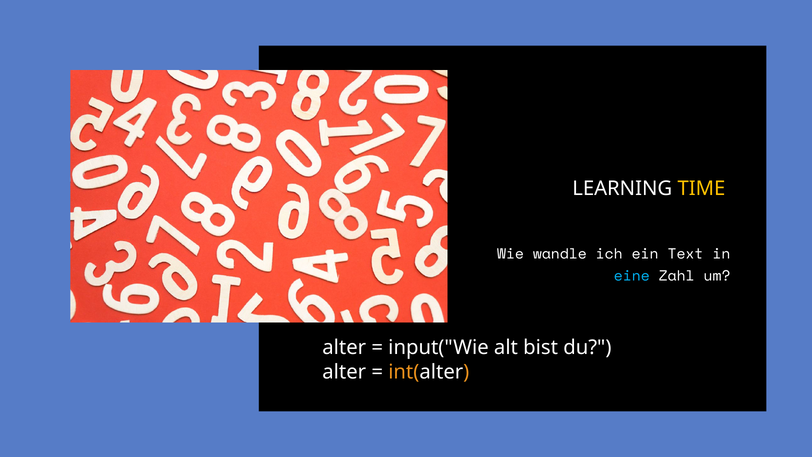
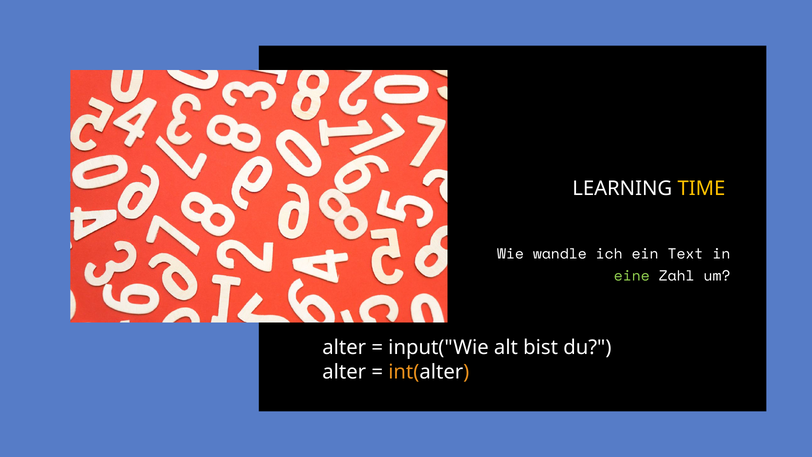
eine colour: light blue -> light green (632, 276)
